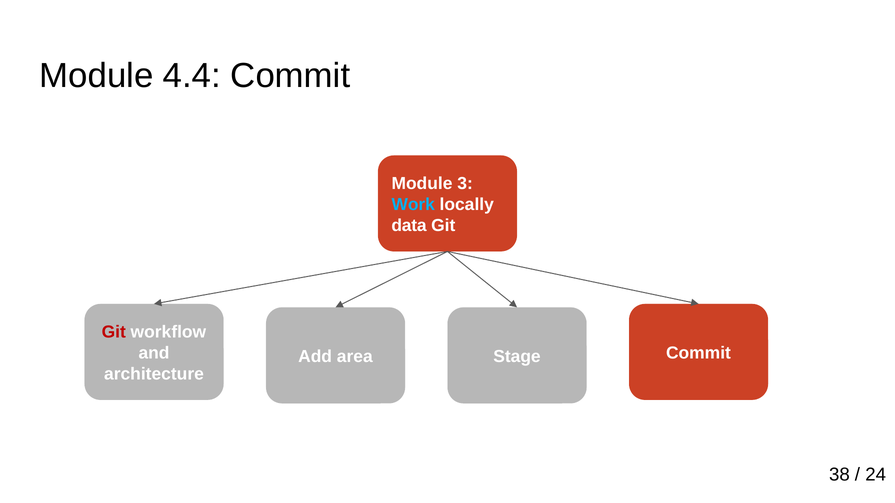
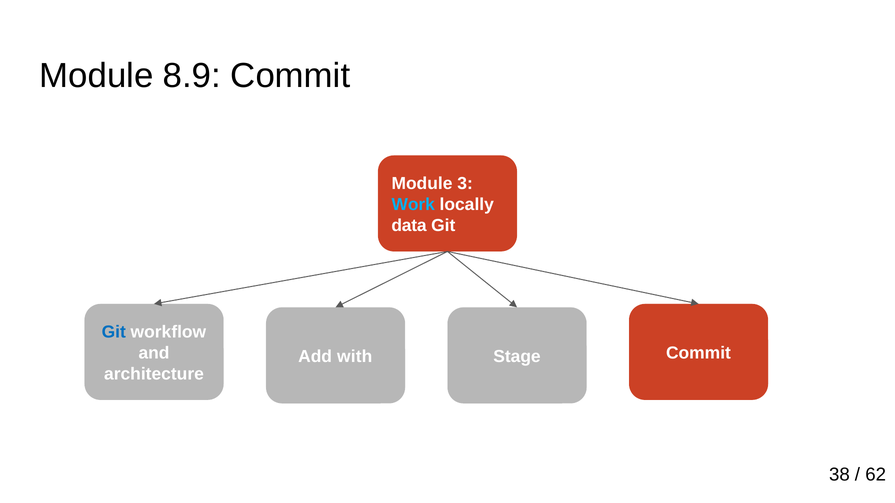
4.4: 4.4 -> 8.9 (192, 76)
Git colour: red -> blue (114, 333)
area: area -> with (355, 357)
24: 24 -> 62 (876, 475)
